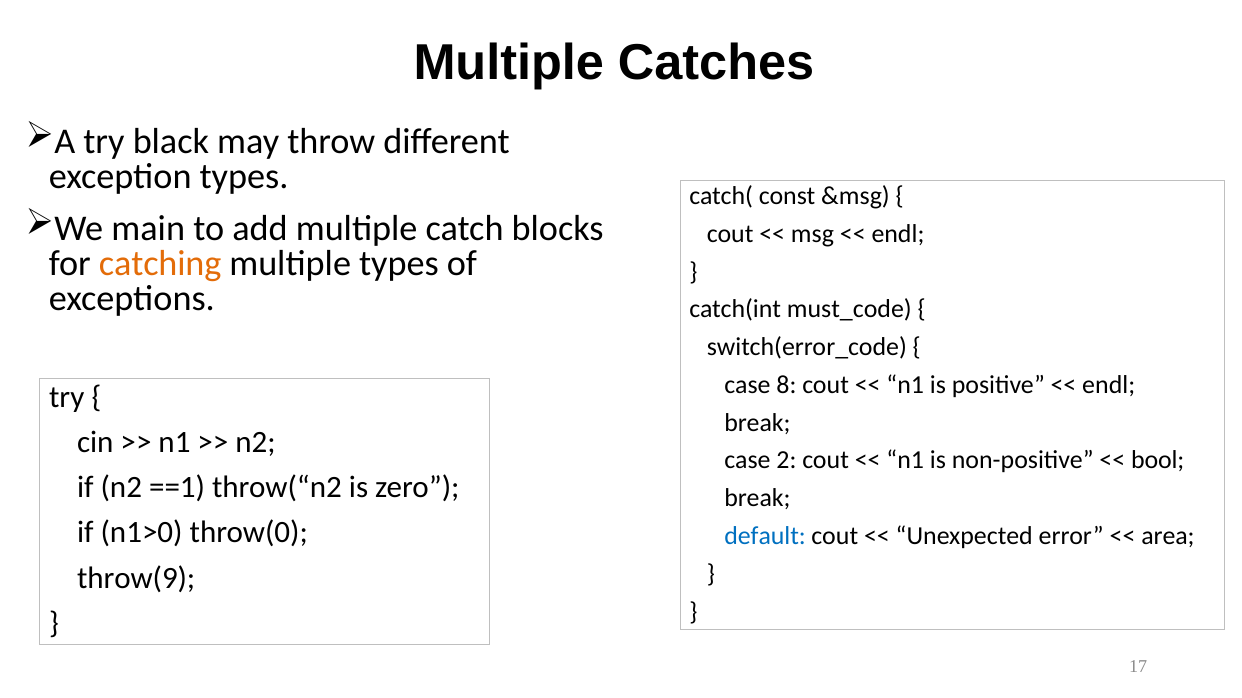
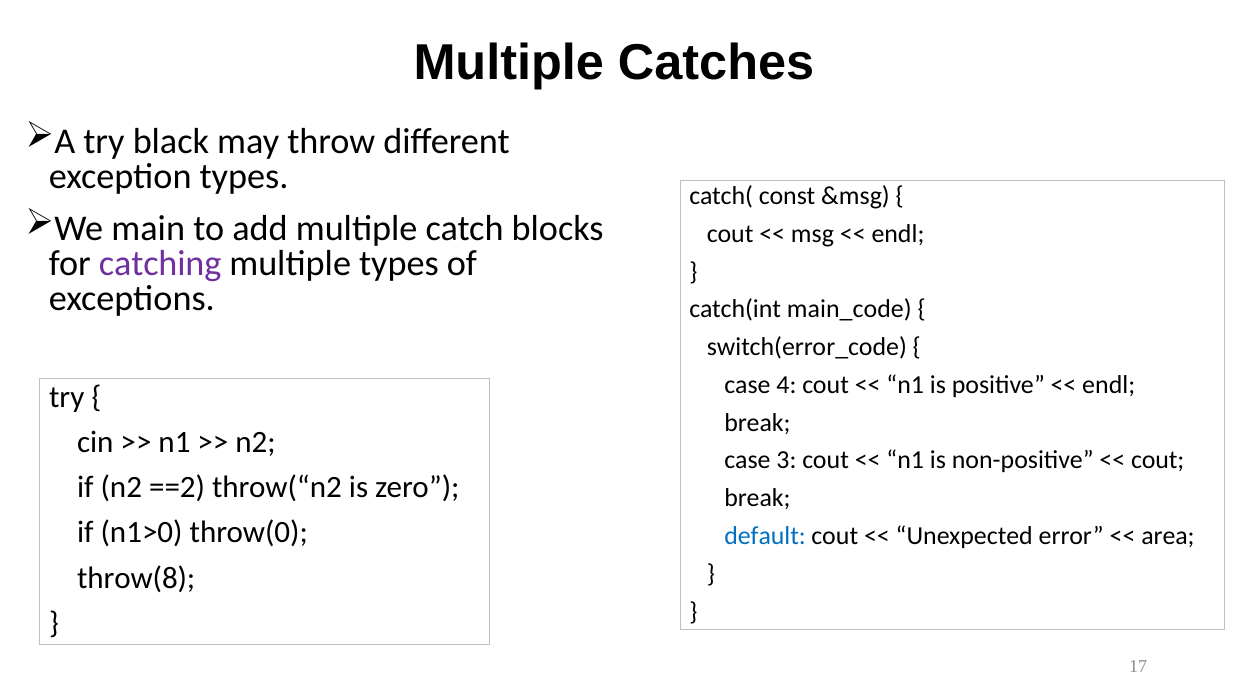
catching colour: orange -> purple (160, 264)
must_code: must_code -> main_code (849, 310)
8: 8 -> 4 (786, 385)
2: 2 -> 3 (786, 461)
bool: bool -> cout (1158, 461)
==1: ==1 -> ==2 (177, 488)
throw(9: throw(9 -> throw(8 (136, 579)
